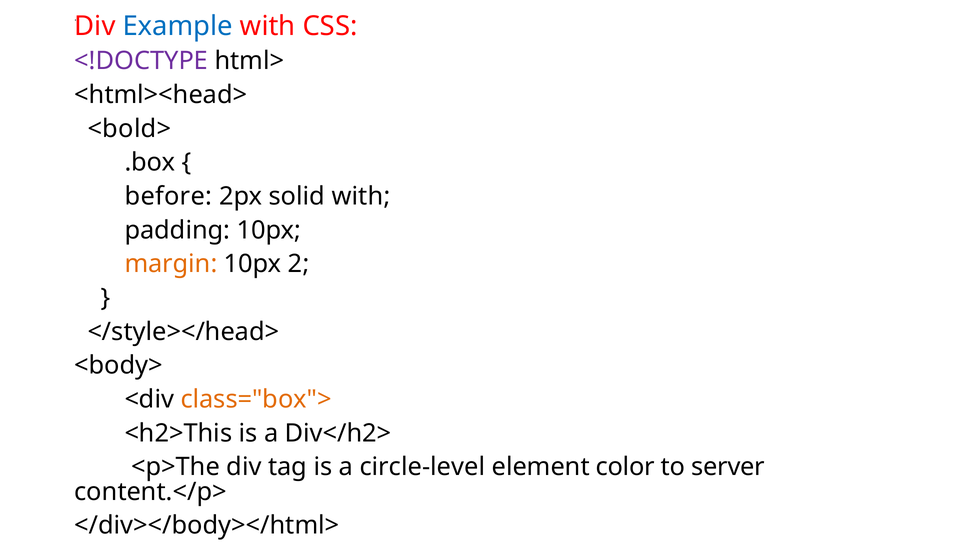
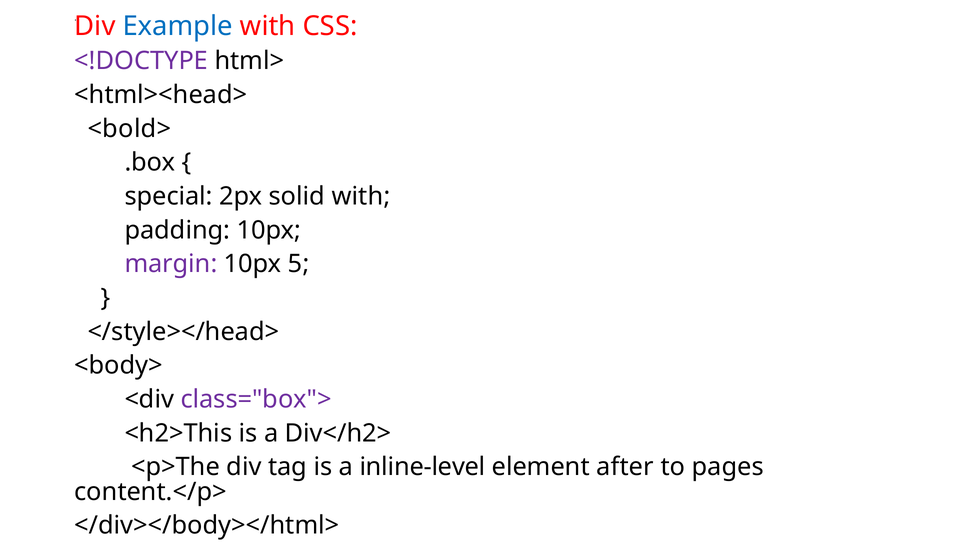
before: before -> special (169, 196)
margin colour: orange -> purple (171, 264)
2: 2 -> 5 (299, 264)
class="box"> colour: orange -> purple (256, 399)
circle-level: circle-level -> inline-level (423, 467)
color: color -> after (625, 467)
server: server -> pages (728, 467)
